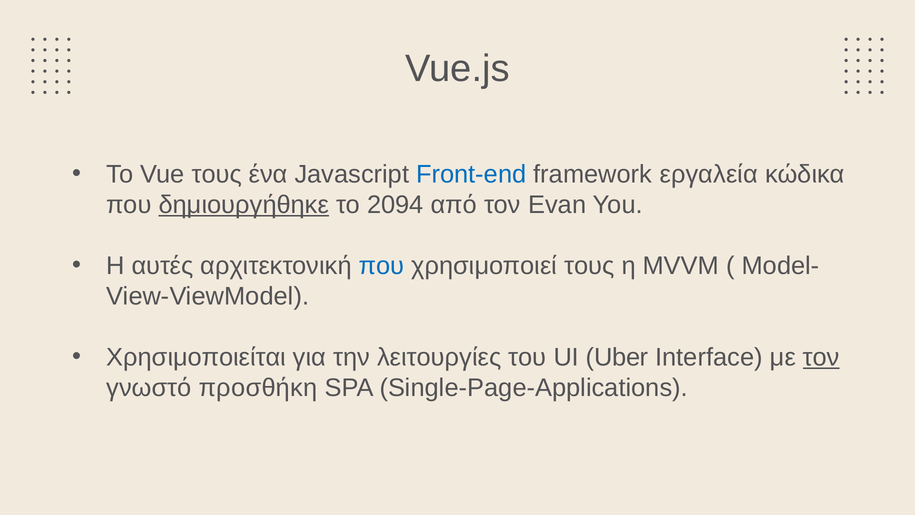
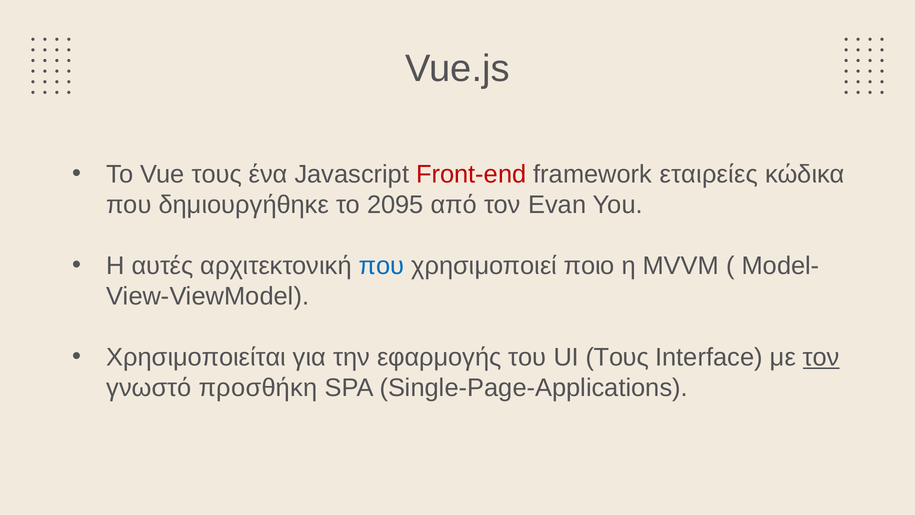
Front-end colour: blue -> red (471, 174)
εργαλεία: εργαλεία -> εταιρείες (709, 174)
δημιουργήθηκε underline: present -> none (244, 205)
2094: 2094 -> 2095 (395, 205)
χρησιμοποιεί τους: τους -> ποιο (589, 266)
λειτουργίες: λειτουργίες -> εφαρμογής (439, 357)
UI Uber: Uber -> Τους (617, 357)
